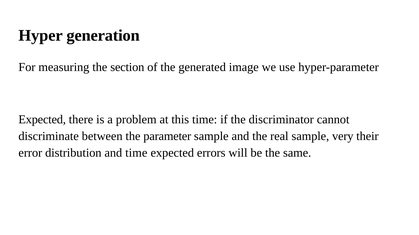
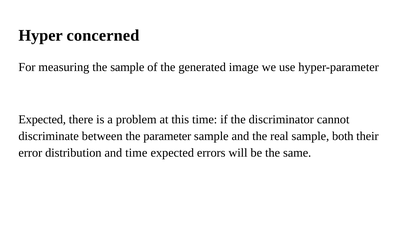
generation: generation -> concerned (103, 35)
the section: section -> sample (127, 67)
very: very -> both (343, 137)
